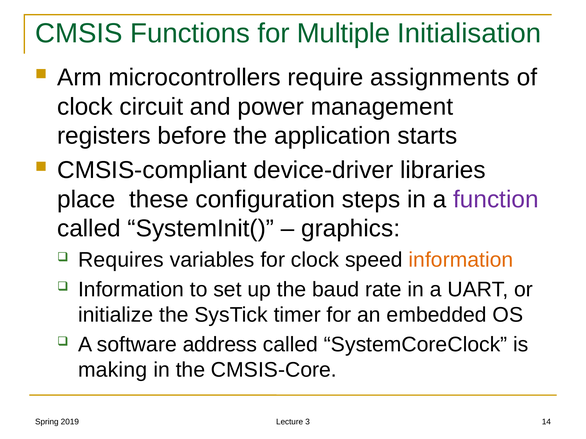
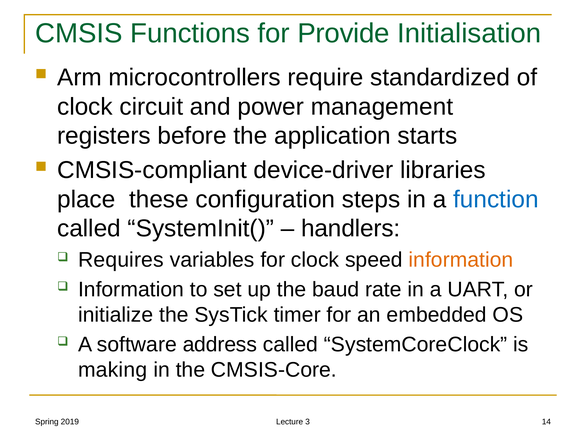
Multiple: Multiple -> Provide (344, 34)
assignments: assignments -> standardized (440, 77)
function colour: purple -> blue (496, 200)
graphics: graphics -> handlers (351, 229)
